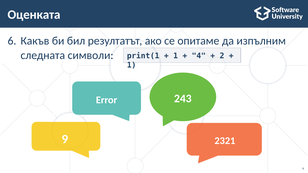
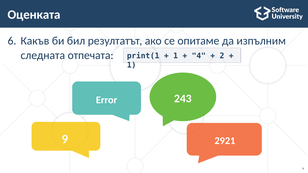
символи: символи -> отпечата (91, 55)
2321: 2321 -> 2921 (225, 141)
